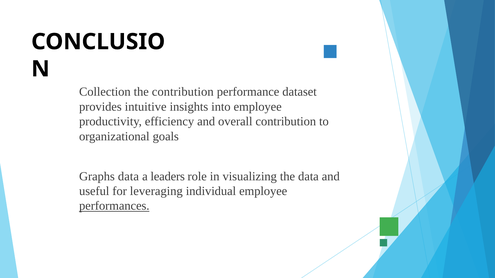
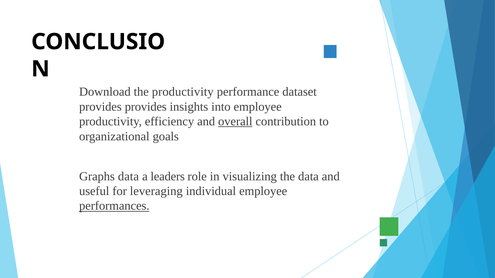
Collection: Collection -> Download (105, 92)
the contribution: contribution -> productivity (183, 92)
provides intuitive: intuitive -> provides (146, 107)
overall underline: none -> present (235, 122)
